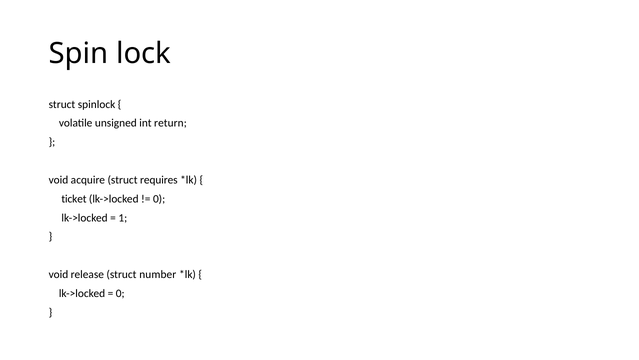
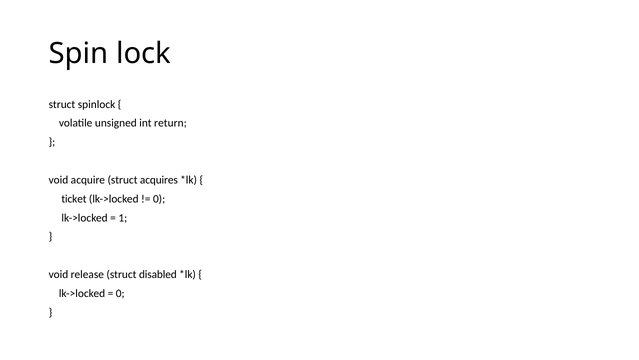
requires: requires -> acquires (159, 180)
number: number -> disabled (158, 274)
